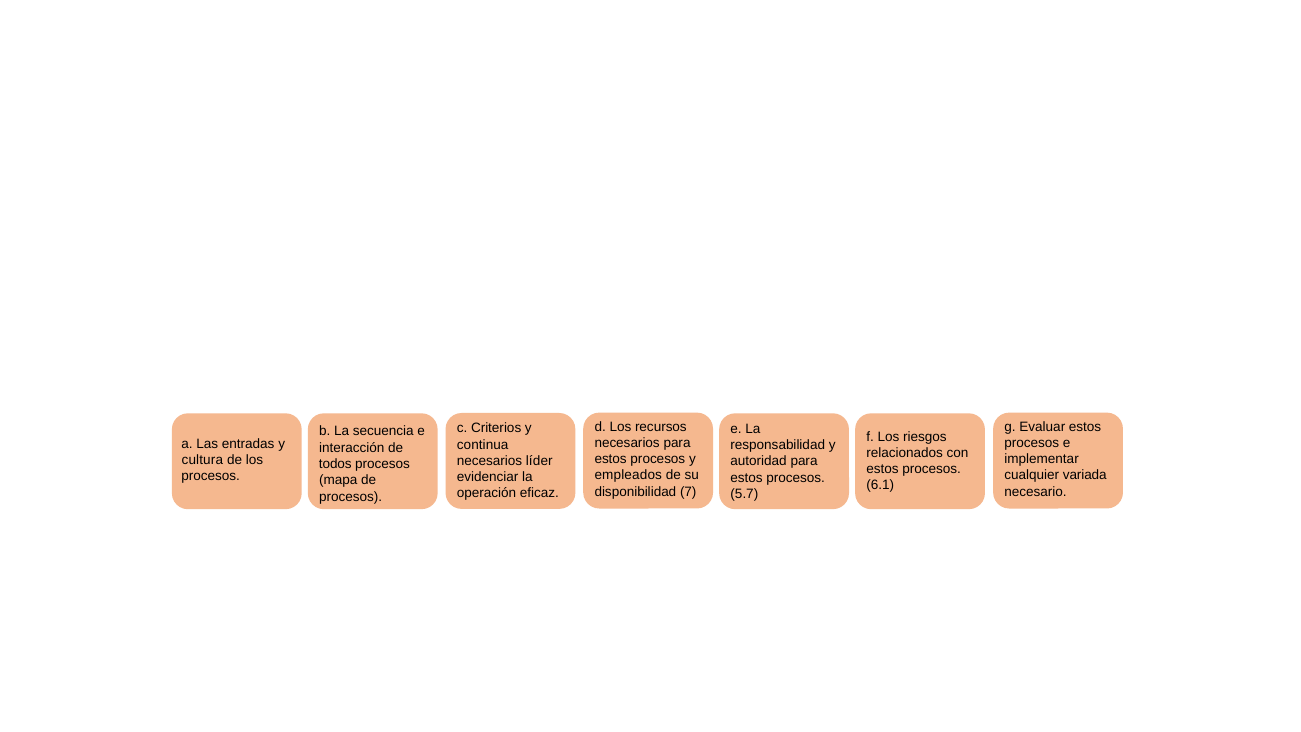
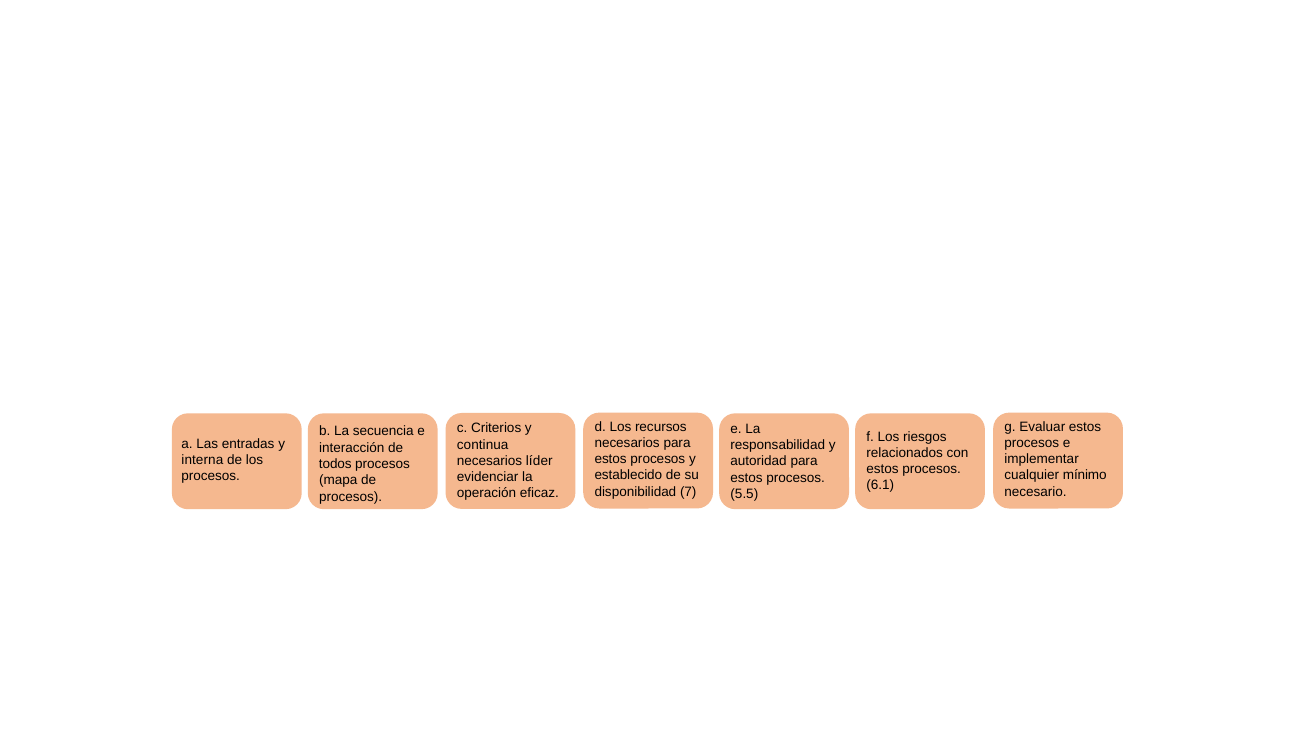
cultura: cultura -> interna (202, 460)
empleados: empleados -> establecido (628, 475)
variada: variada -> mínimo (1085, 475)
5.7: 5.7 -> 5.5 (744, 494)
